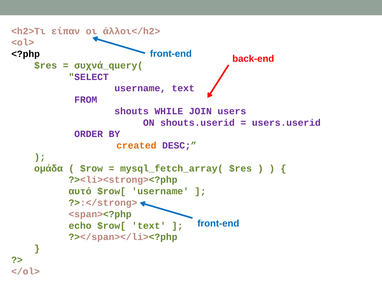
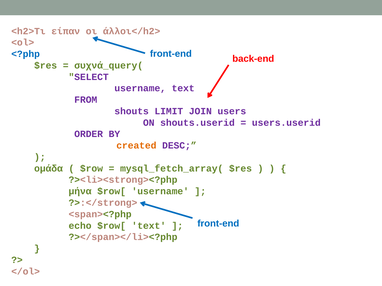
<?php colour: black -> blue (26, 54)
WHILE: WHILE -> LIMIT (169, 111)
αυτό: αυτό -> μήνα (80, 192)
